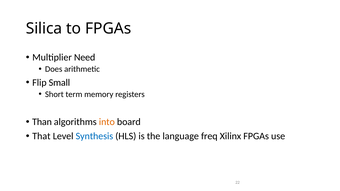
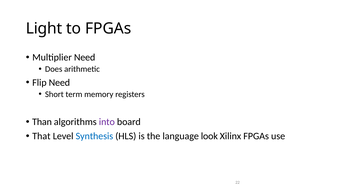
Silica: Silica -> Light (44, 29)
Flip Small: Small -> Need (59, 83)
into colour: orange -> purple (107, 122)
freq: freq -> look (209, 136)
